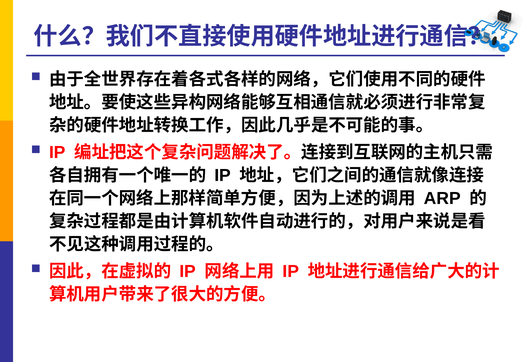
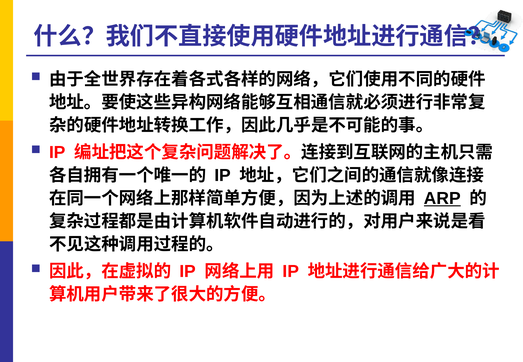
ARP underline: none -> present (442, 198)
